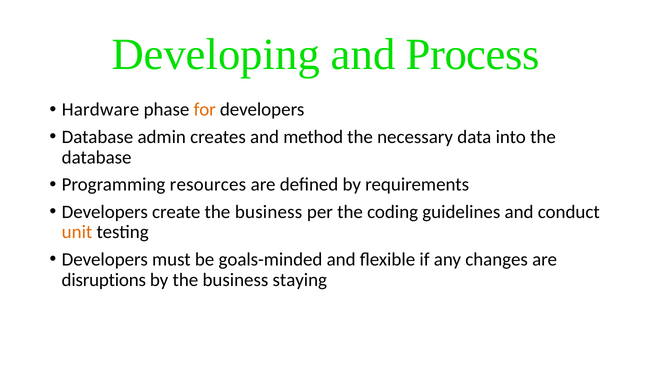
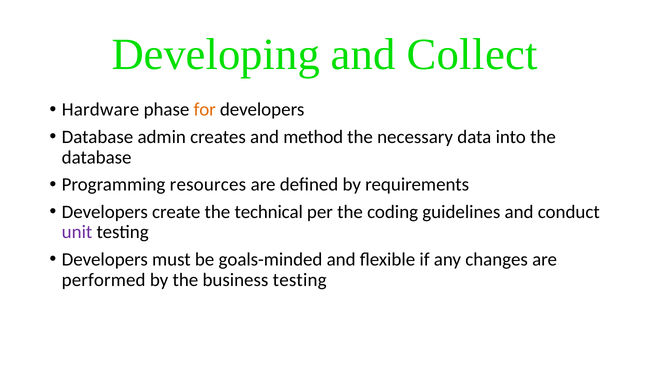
Process: Process -> Collect (472, 55)
create the business: business -> technical (269, 212)
unit colour: orange -> purple (77, 233)
disruptions: disruptions -> performed (104, 280)
business staying: staying -> testing (300, 280)
